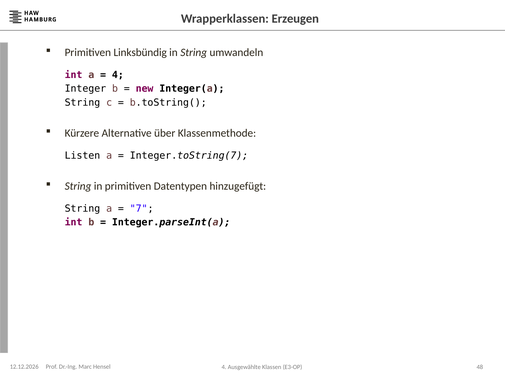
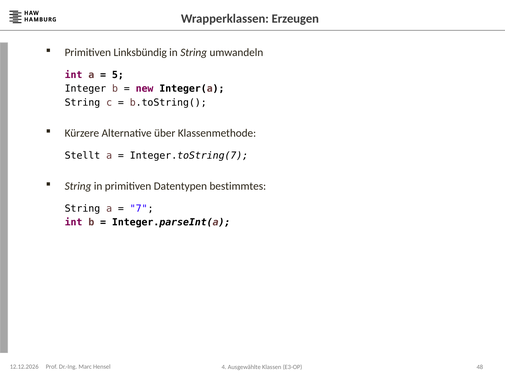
4: 4 -> 5 (118, 75)
Listen: Listen -> Stellt (82, 155)
hinzugefügt: hinzugefügt -> bestimmtes (238, 186)
